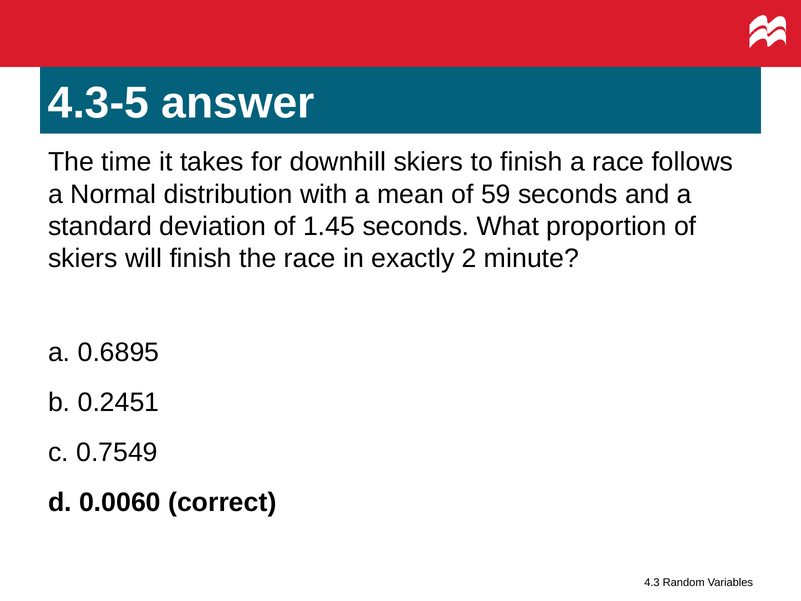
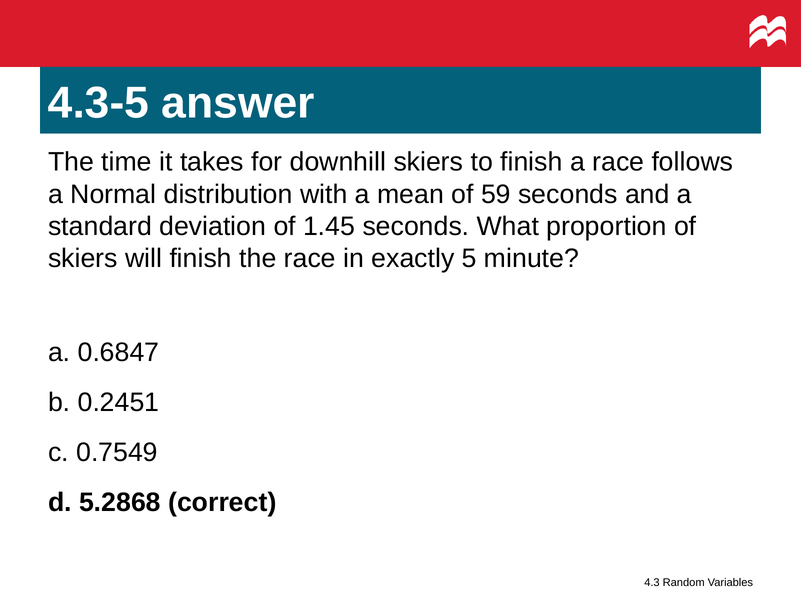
2: 2 -> 5 (469, 258)
0.6895: 0.6895 -> 0.6847 (118, 353)
0.0060: 0.0060 -> 5.2868 (120, 502)
